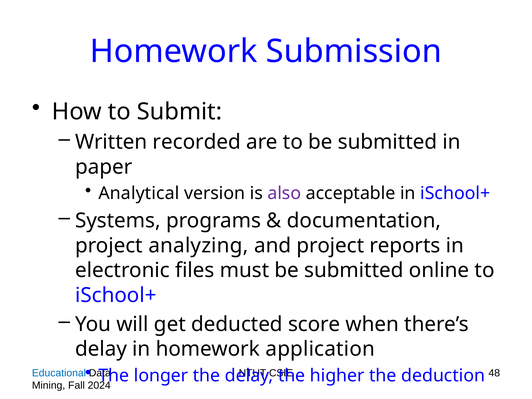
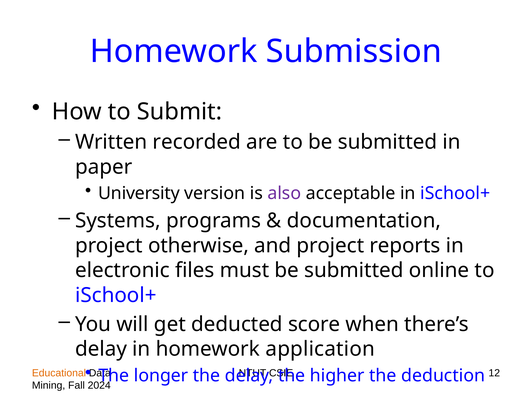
Analytical: Analytical -> University (139, 193)
analyzing: analyzing -> otherwise (199, 246)
Educational colour: blue -> orange (59, 373)
48: 48 -> 12 (494, 373)
